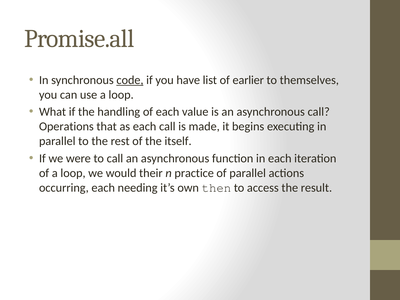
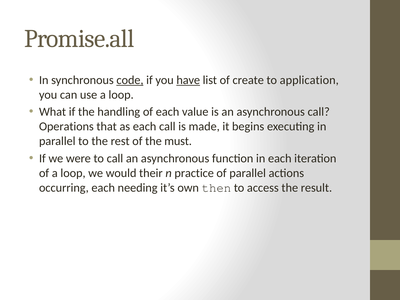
have underline: none -> present (188, 80)
earlier: earlier -> create (248, 80)
themselves: themselves -> application (309, 80)
itself: itself -> must (178, 141)
